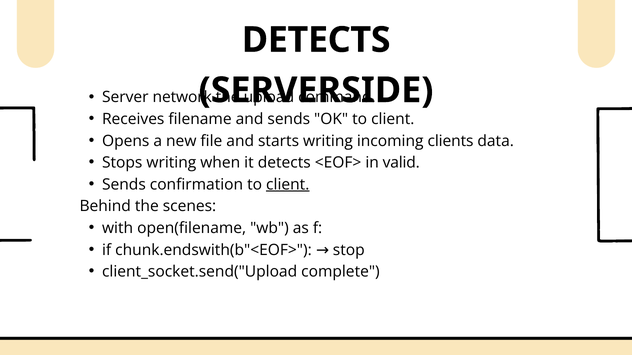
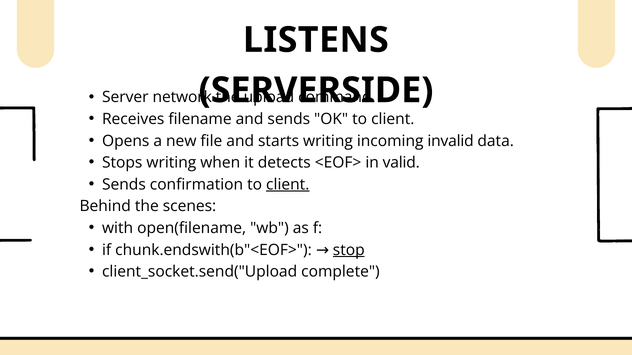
DETECTS: DETECTS -> LISTENS (316, 40)
clients: clients -> invalid (451, 141)
stop underline: none -> present (349, 250)
